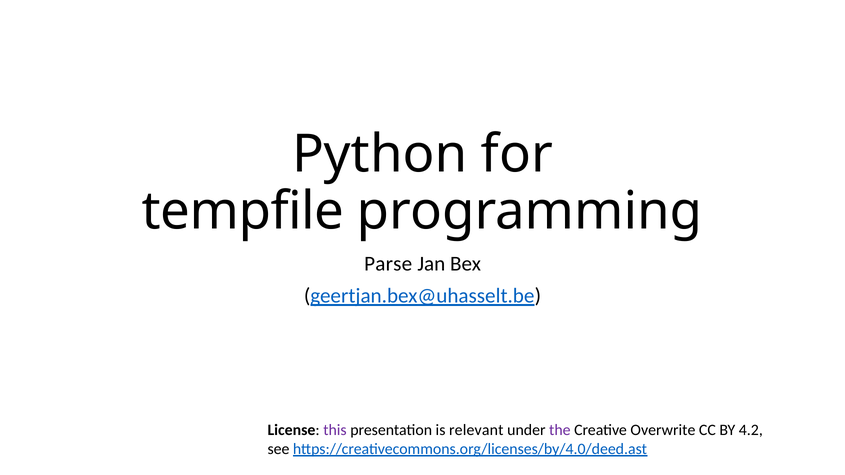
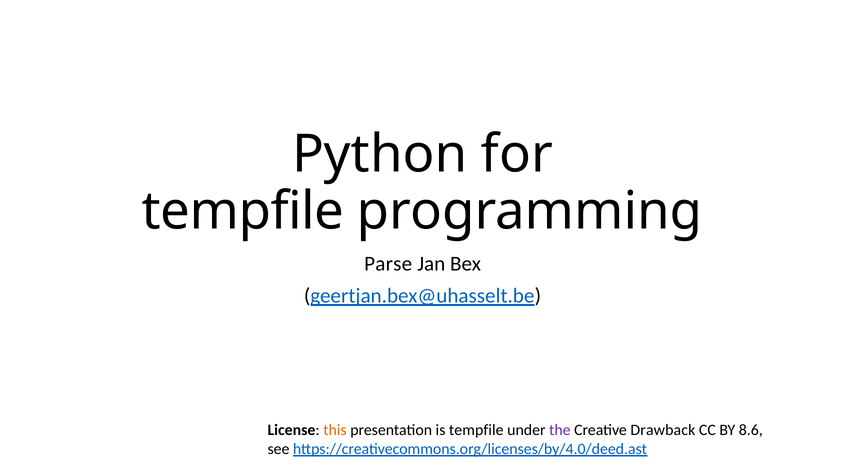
this colour: purple -> orange (335, 430)
is relevant: relevant -> tempfile (476, 430)
Overwrite: Overwrite -> Drawback (663, 430)
4.2: 4.2 -> 8.6 (751, 430)
